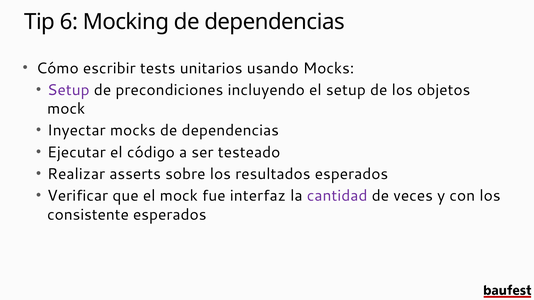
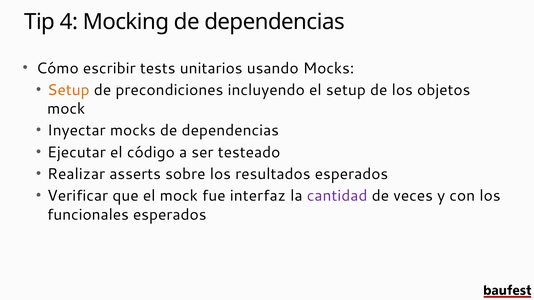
6: 6 -> 4 (69, 22)
Setup colour: purple -> orange (68, 90)
consistente: consistente -> funcionales (88, 215)
